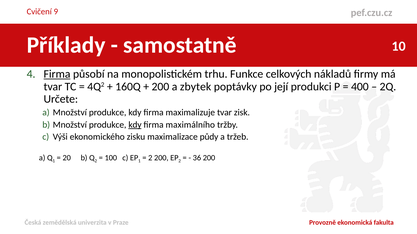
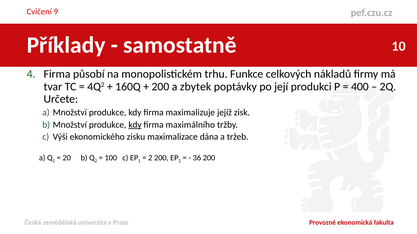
Firma underline: present -> none (57, 74)
maximalizuje tvar: tvar -> jejíž (224, 113)
půdy: půdy -> dána (209, 137)
